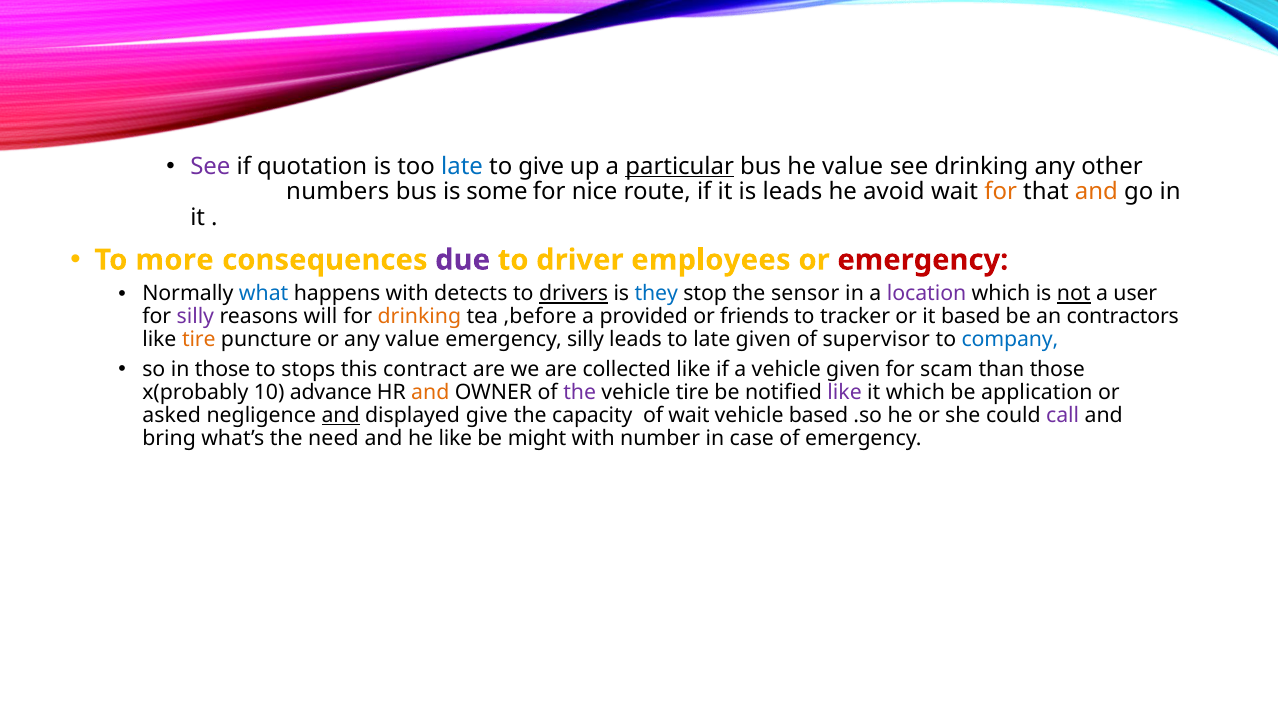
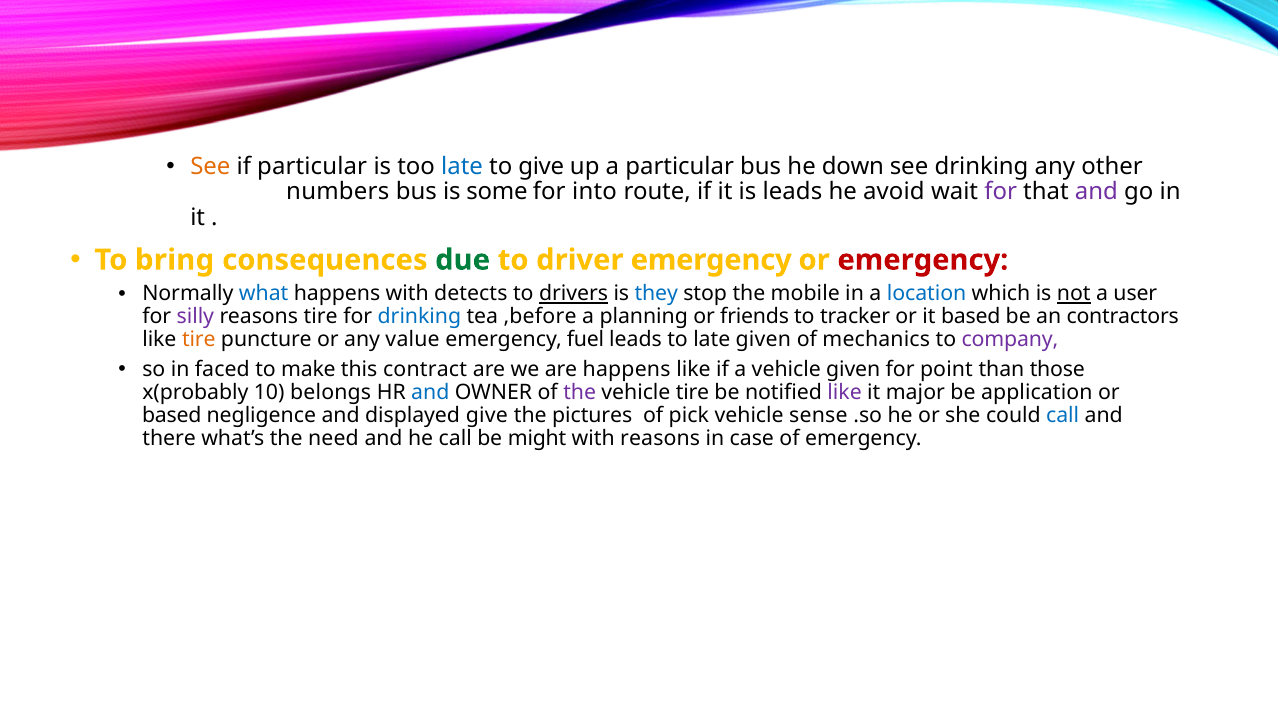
See colour: purple -> orange (210, 166)
if quotation: quotation -> particular (312, 166)
particular underline: present -> none (680, 166)
he value: value -> down (853, 166)
nice: nice -> into (595, 192)
for colour: orange -> purple (1001, 192)
and colour: orange -> purple (1096, 192)
more: more -> bring (175, 260)
due colour: purple -> green (463, 260)
driver employees: employees -> emergency (711, 260)
sensor: sensor -> mobile (805, 294)
location colour: purple -> blue (927, 294)
reasons will: will -> tire (321, 317)
drinking colour: orange -> blue (419, 317)
provided: provided -> planning (644, 317)
emergency silly: silly -> fuel (586, 340)
supervisor: supervisor -> mechanics (876, 340)
company colour: blue -> purple (1010, 340)
in those: those -> faced (222, 370)
stops: stops -> make (308, 370)
are collected: collected -> happens (627, 370)
scam: scam -> point (946, 370)
advance: advance -> belongs (331, 392)
and colour: orange -> blue (430, 392)
it which: which -> major (915, 392)
asked: asked -> based (172, 415)
and underline: present -> none (341, 415)
capacity: capacity -> pictures (592, 415)
of wait: wait -> pick (689, 415)
vehicle based: based -> sense (818, 415)
call colour: purple -> blue (1063, 415)
bring: bring -> there (169, 438)
he like: like -> call (455, 438)
with number: number -> reasons (660, 438)
